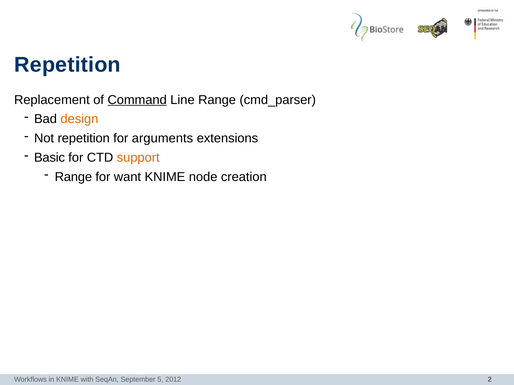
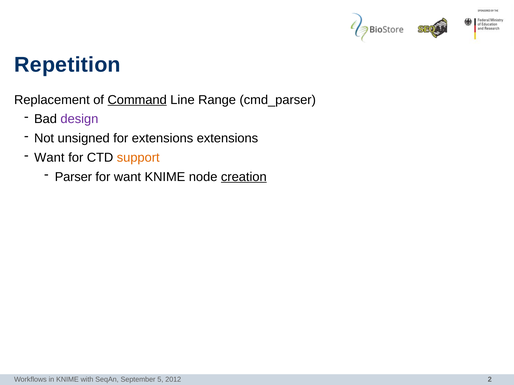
design colour: orange -> purple (79, 119)
Not repetition: repetition -> unsigned (84, 139)
for arguments: arguments -> extensions (163, 139)
Basic: Basic -> Want (49, 158)
Range: Range -> Parser (73, 177)
creation underline: none -> present (244, 177)
